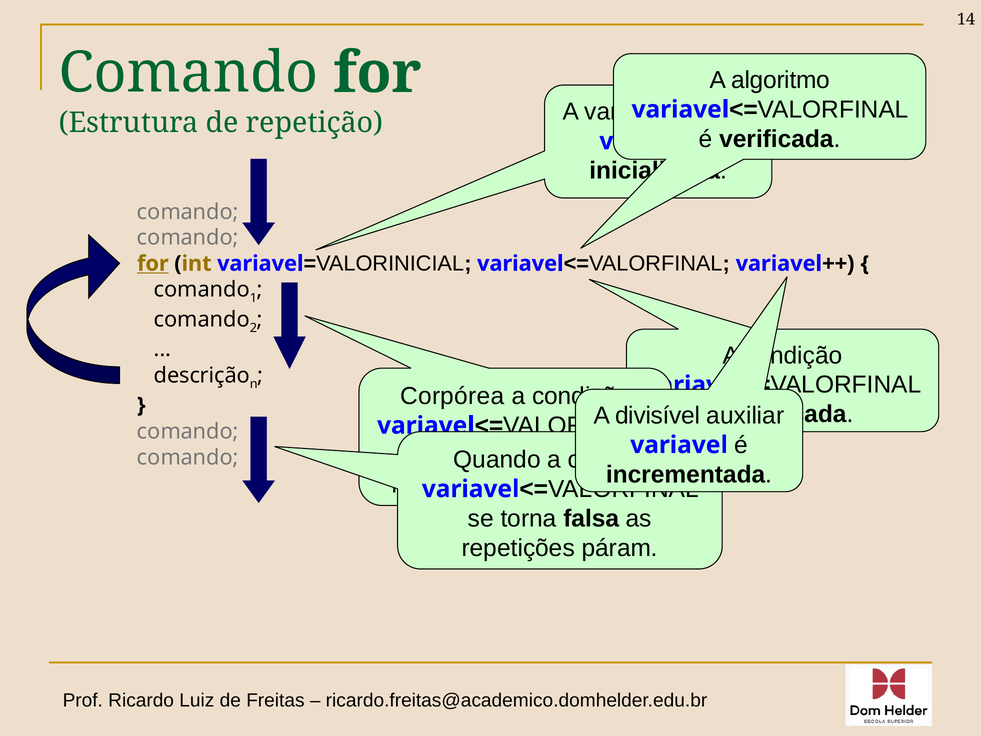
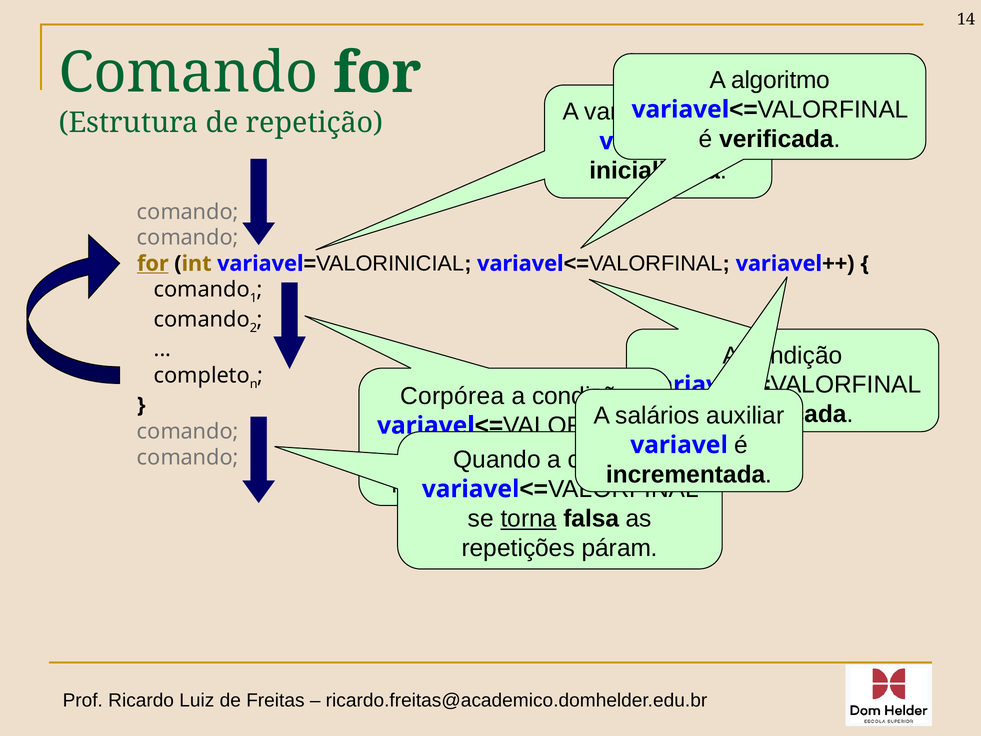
descrição: descrição -> completo (202, 375)
divisível: divisível -> salários (658, 415)
torna underline: none -> present (529, 518)
